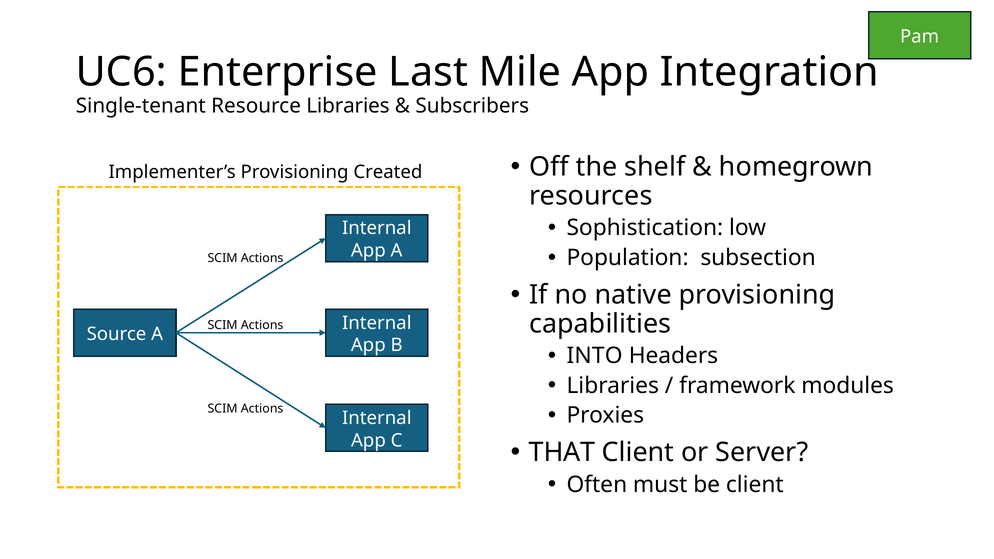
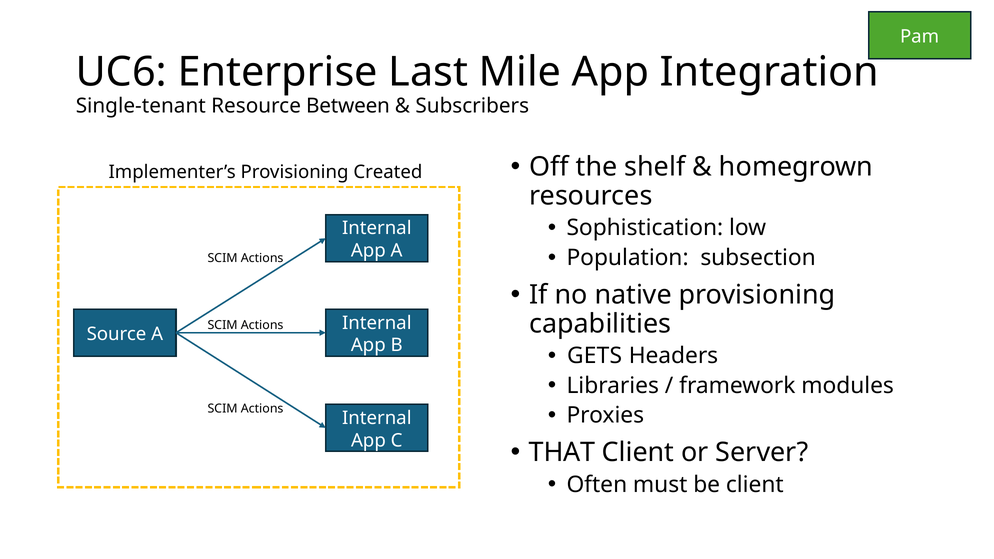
Resource Libraries: Libraries -> Between (348, 106)
INTO: INTO -> GETS (595, 356)
